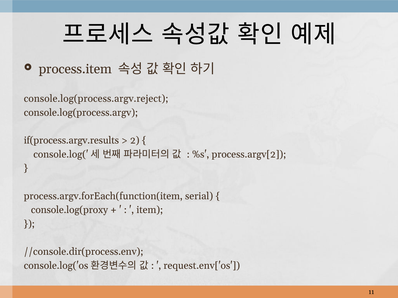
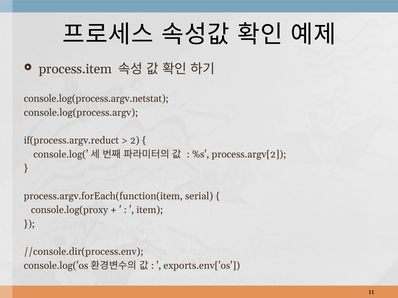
console.log(process.argv.reject: console.log(process.argv.reject -> console.log(process.argv.netstat (96, 99)
if(process.argv.results: if(process.argv.results -> if(process.argv.reduct (71, 141)
request.env['os: request.env['os -> exports.env['os (202, 266)
